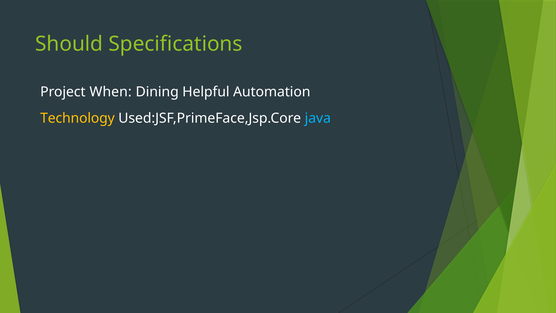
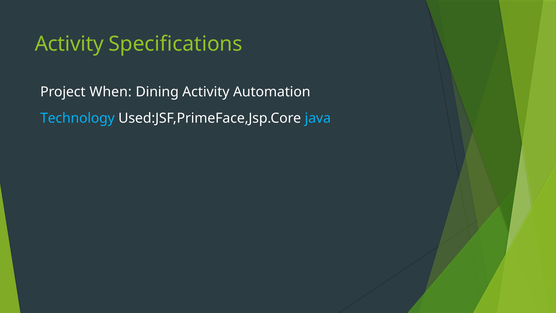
Should: Should -> Activity (69, 44)
Dining Helpful: Helpful -> Activity (206, 92)
Technology colour: yellow -> light blue (77, 118)
